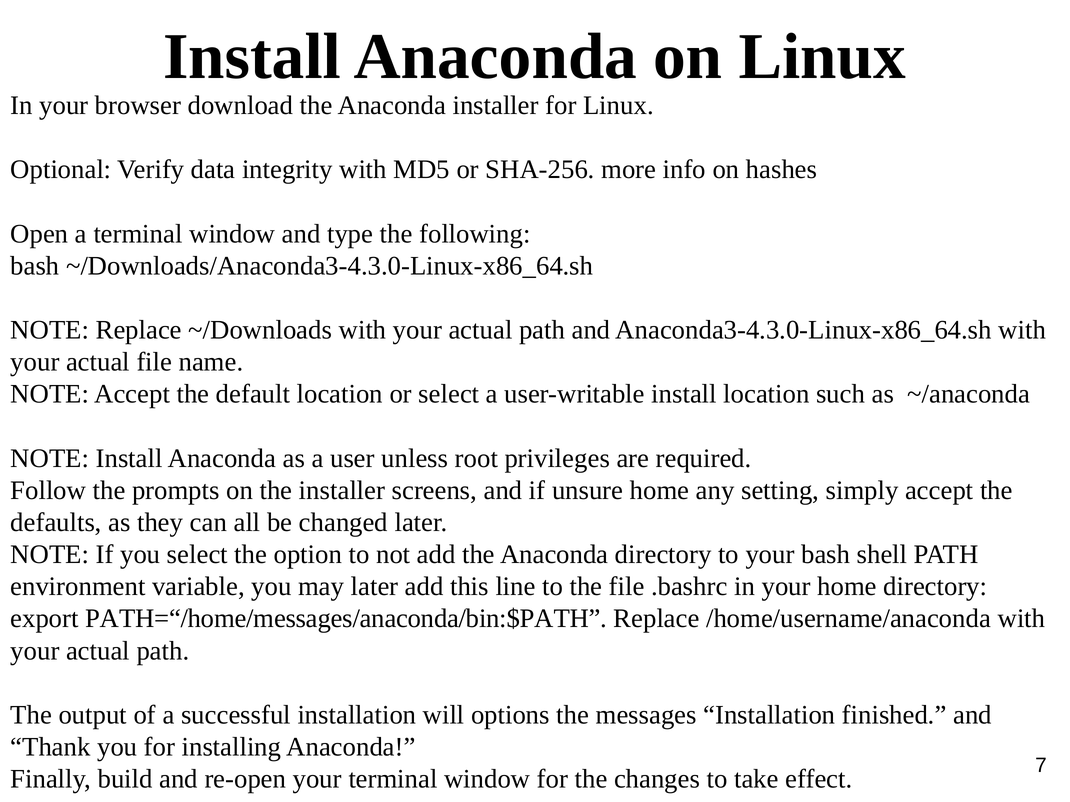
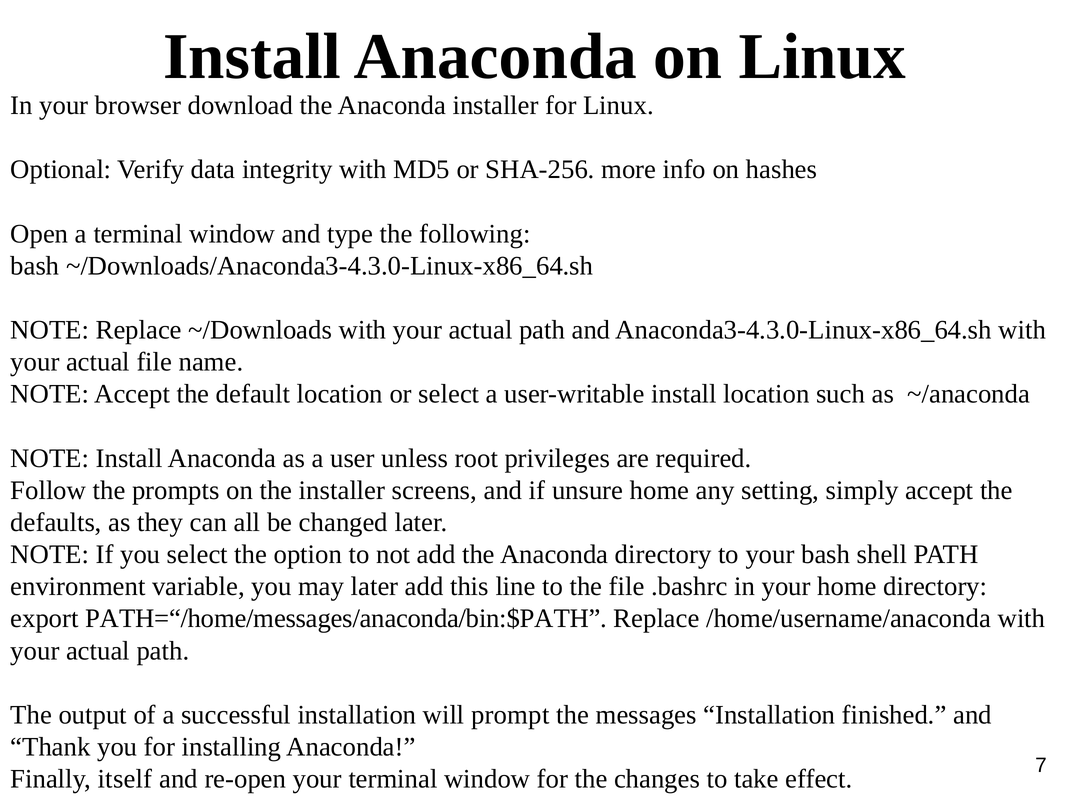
options: options -> prompt (510, 715)
build: build -> itself (125, 780)
